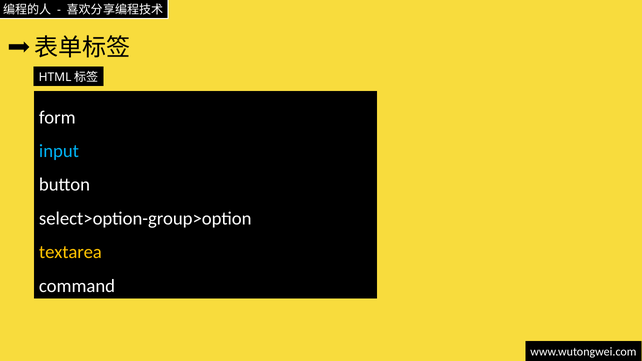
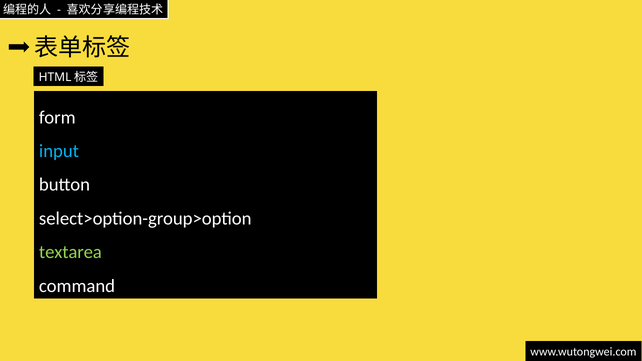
textarea colour: yellow -> light green (70, 252)
